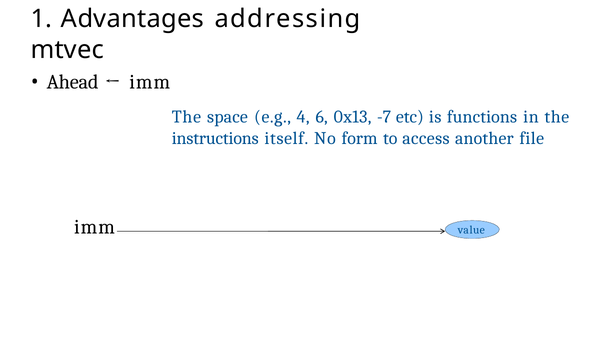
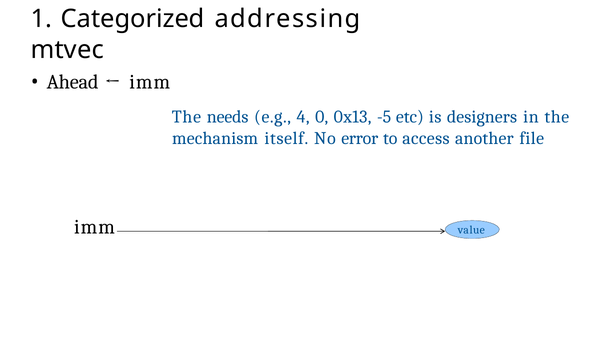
Advantages: Advantages -> Categorized (133, 19)
space: space -> needs (228, 117)
6: 6 -> 0 (322, 117)
-7: -7 -> -5 (384, 117)
functions: functions -> designers (482, 117)
instructions: instructions -> mechanism (215, 138)
form: form -> error (360, 138)
